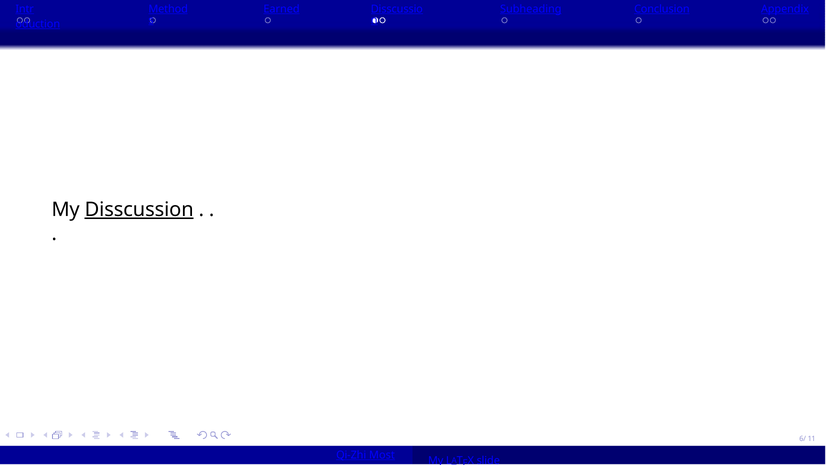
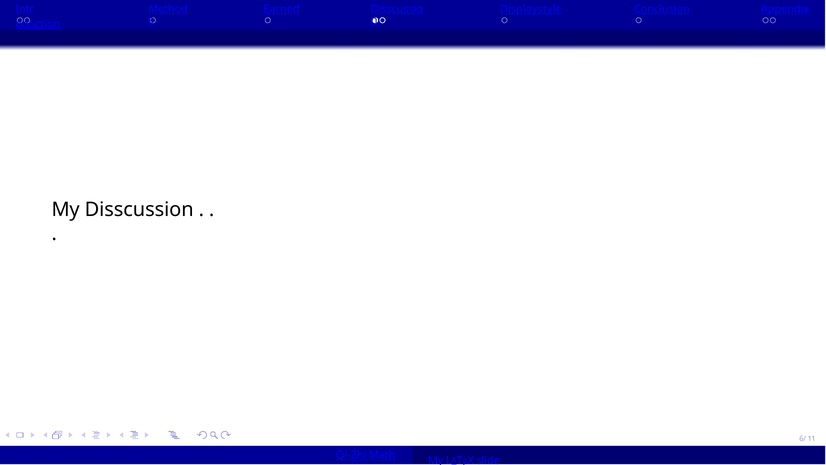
Subheading: Subheading -> Displaystyle (531, 9)
Disscussion underline: present -> none (139, 210)
Most: Most -> Math (382, 455)
